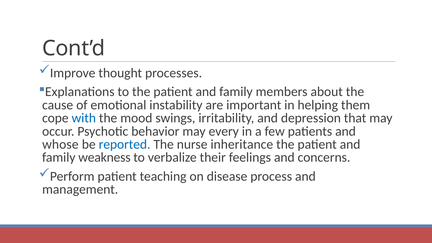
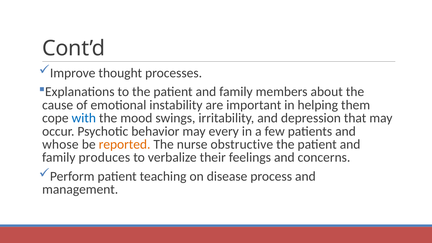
reported colour: blue -> orange (125, 144)
inheritance: inheritance -> obstructive (242, 144)
weakness: weakness -> produces (104, 157)
